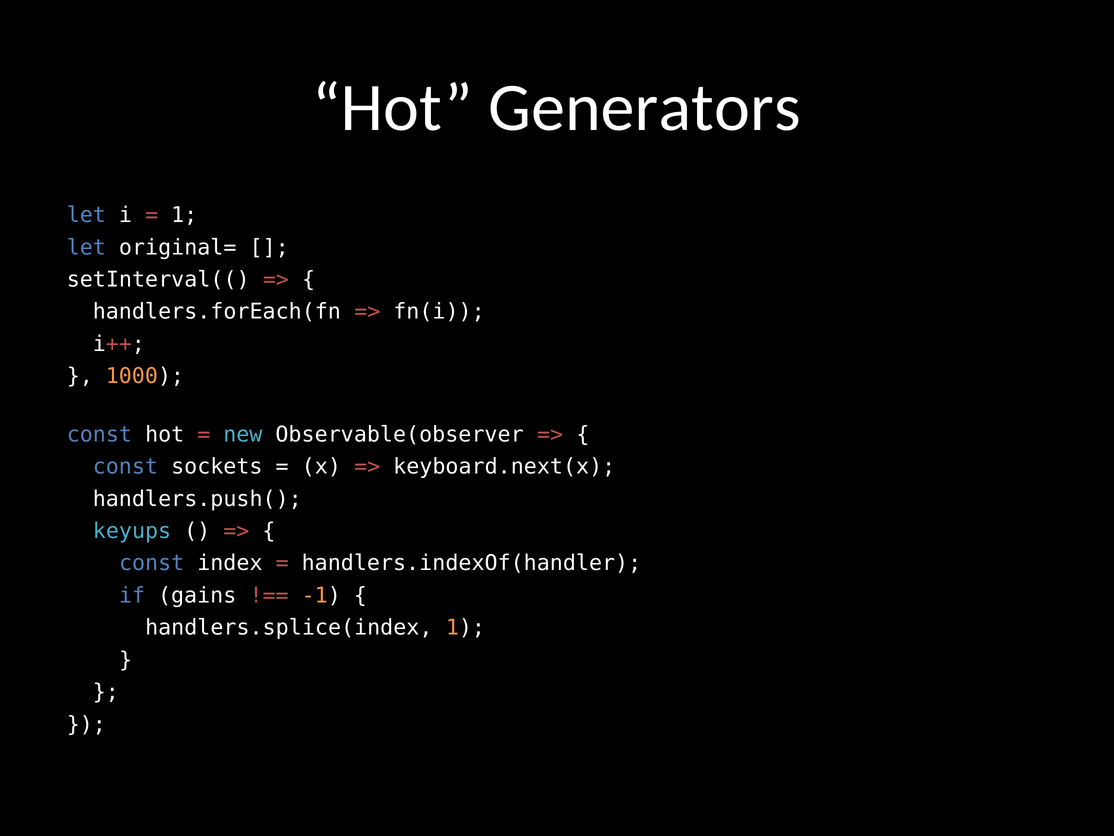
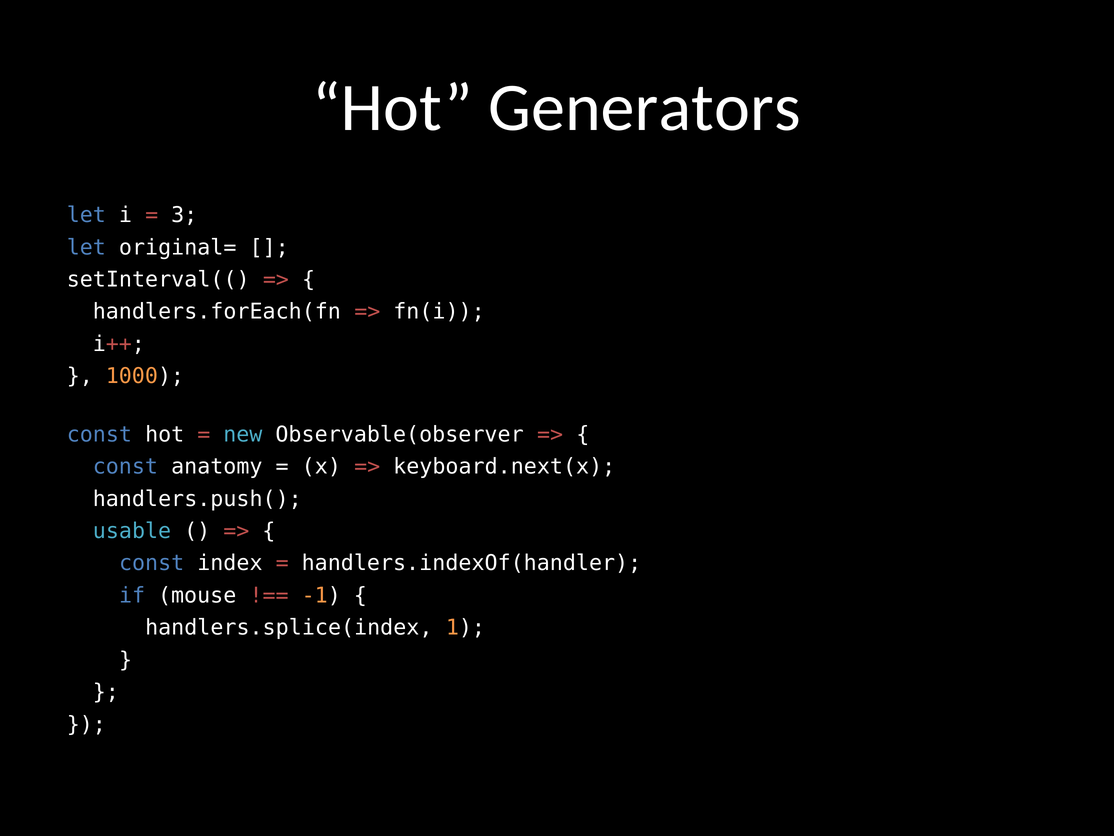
1: 1 -> 3 (184, 215)
sockets: sockets -> anatomy (217, 466)
keyups: keyups -> usable (132, 531)
gains: gains -> mouse (197, 595)
